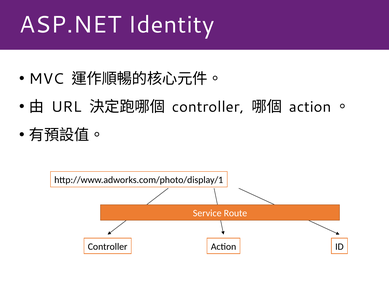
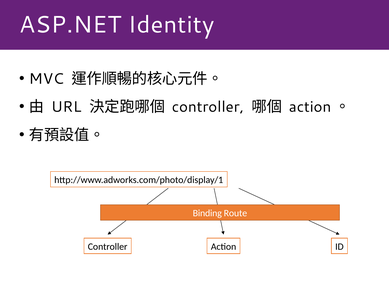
Service: Service -> Binding (207, 213)
